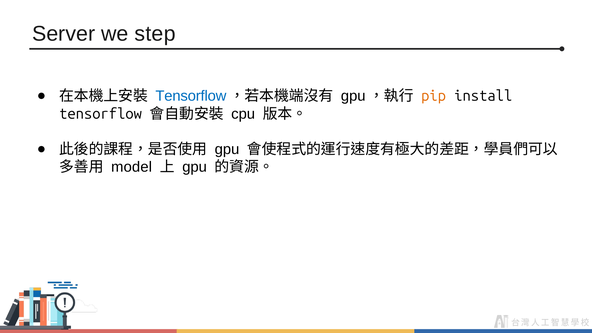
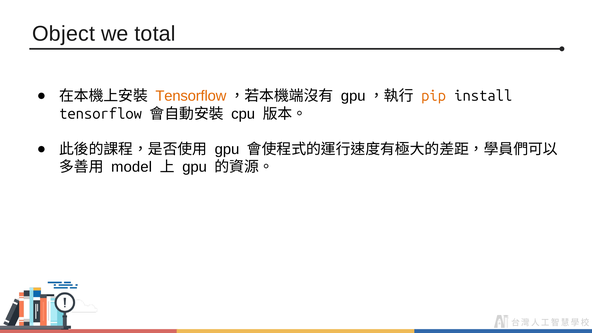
Server: Server -> Object (64, 34)
step: step -> total (155, 34)
Tensorflow colour: blue -> orange (191, 96)
